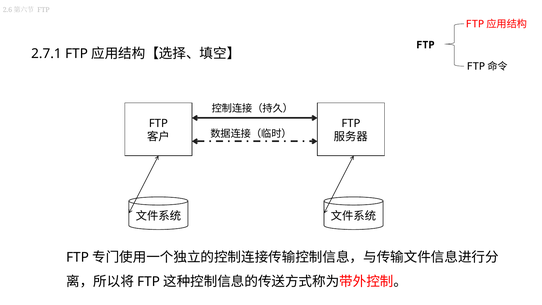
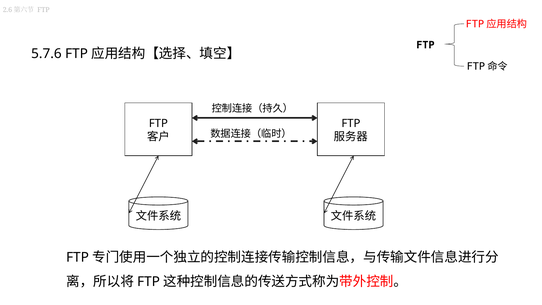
2.7.1: 2.7.1 -> 5.7.6 (46, 54)
